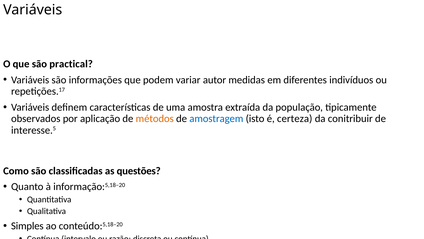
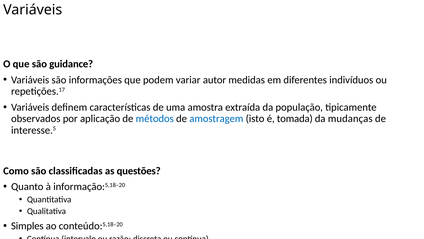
practical: practical -> guidance (71, 64)
métodos colour: orange -> blue (155, 118)
certeza: certeza -> tomada (295, 118)
conitribuir: conitribuir -> mudanças (350, 118)
